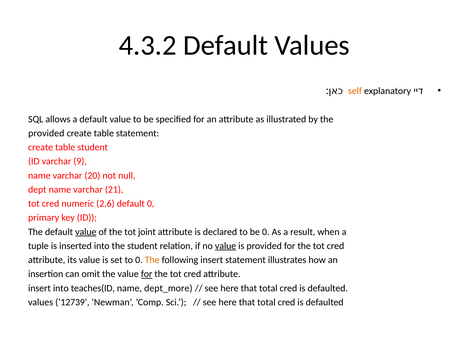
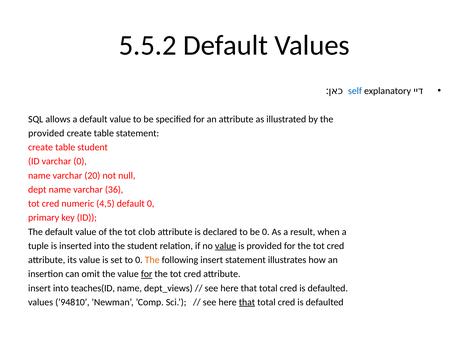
4.3.2: 4.3.2 -> 5.5.2 (148, 45)
self colour: orange -> blue (355, 91)
varchar 9: 9 -> 0 (80, 161)
21: 21 -> 36 (114, 189)
2,6: 2,6 -> 4,5 (105, 204)
value underline: present -> none (86, 232)
joint: joint -> clob (147, 232)
dept_more: dept_more -> dept_views (168, 288)
’12739: ’12739 -> ’94810 (72, 302)
that underline: none -> present (247, 302)
